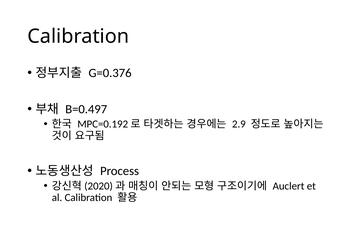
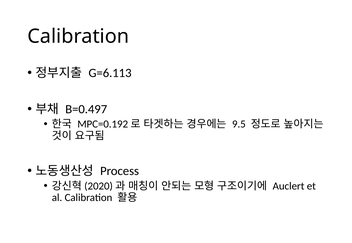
G=0.376: G=0.376 -> G=6.113 (110, 73)
2.9: 2.9 -> 9.5 (239, 125)
